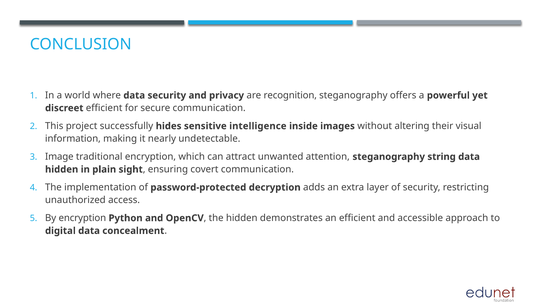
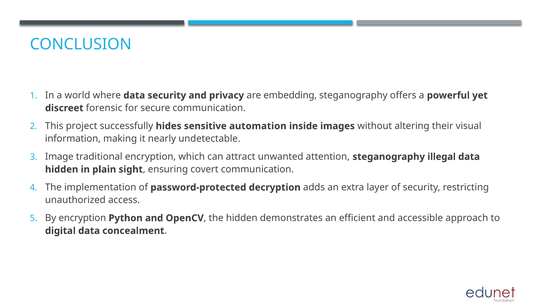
recognition: recognition -> embedding (290, 95)
discreet efficient: efficient -> forensic (104, 108)
intelligence: intelligence -> automation (258, 126)
string: string -> illegal (442, 156)
